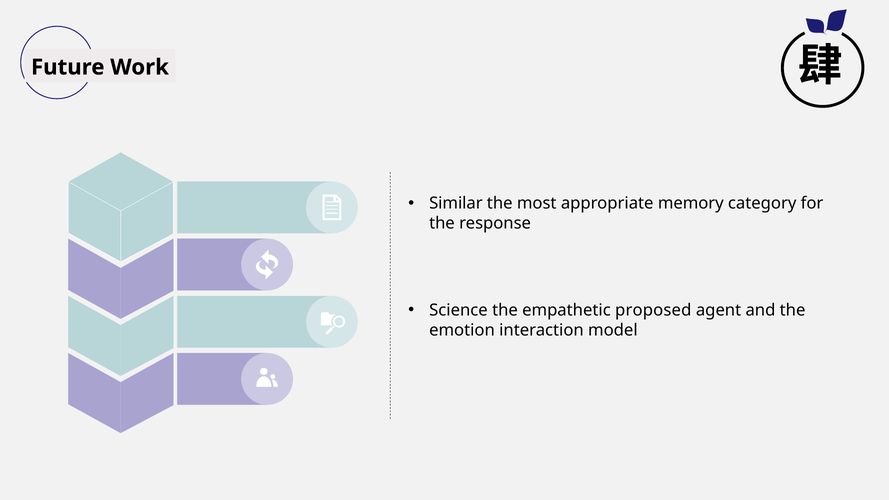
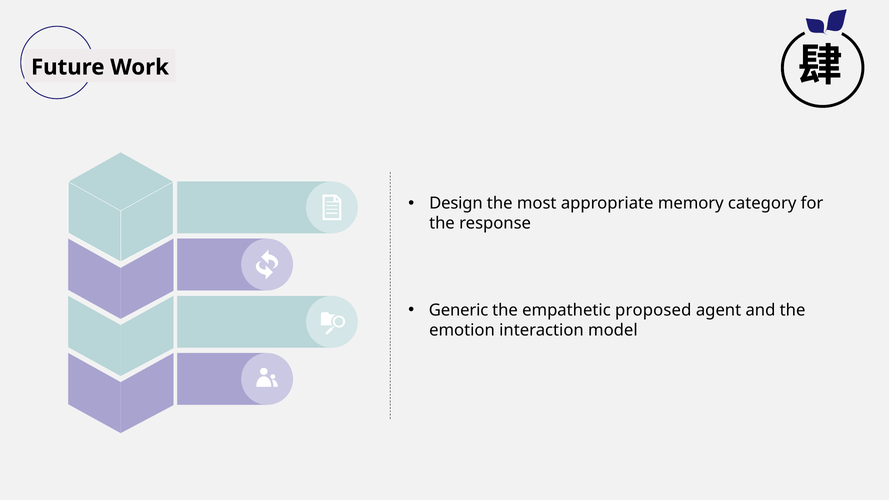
Similar: Similar -> Design (456, 203)
Science: Science -> Generic (459, 310)
